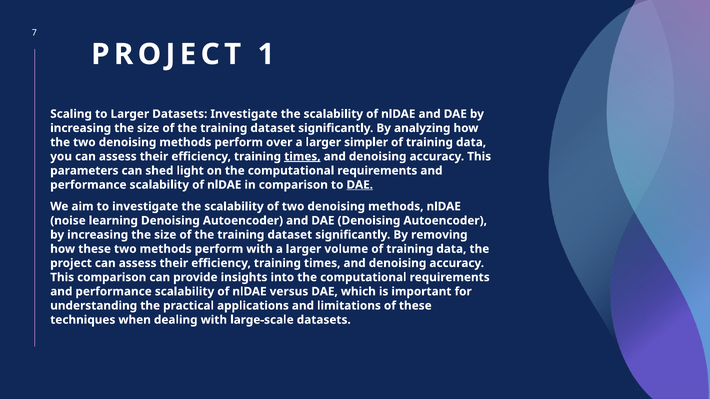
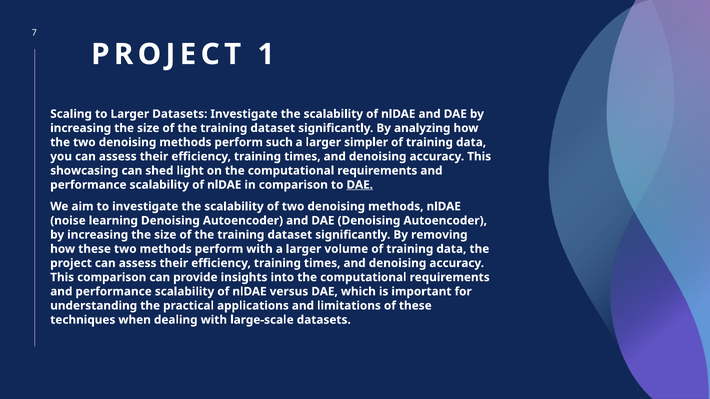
over: over -> such (279, 142)
times underline: present -> none (302, 157)
parameters: parameters -> showcasing (84, 171)
